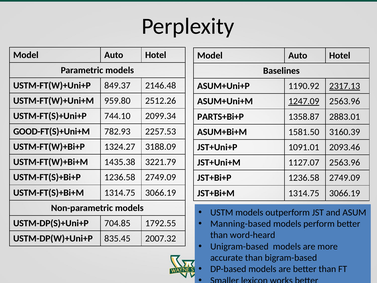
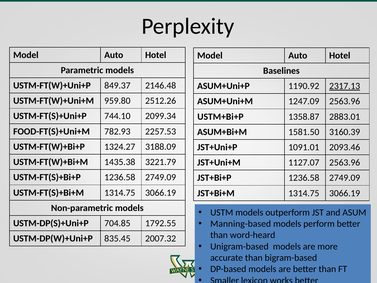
1247.09 underline: present -> none (304, 101)
PARTS+Bi+P: PARTS+Bi+P -> USTM+Bi+P (220, 117)
GOOD-FT(S)+Uni+M: GOOD-FT(S)+Uni+M -> FOOD-FT(S)+Uni+M (52, 131)
